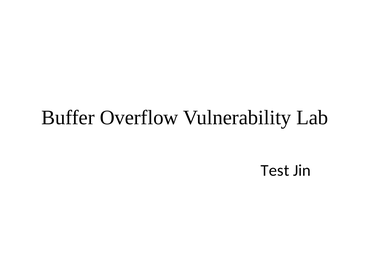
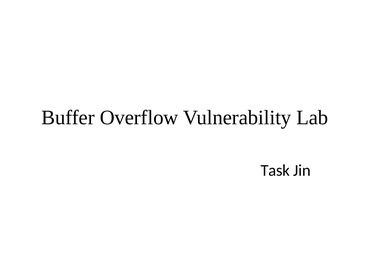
Test: Test -> Task (275, 170)
